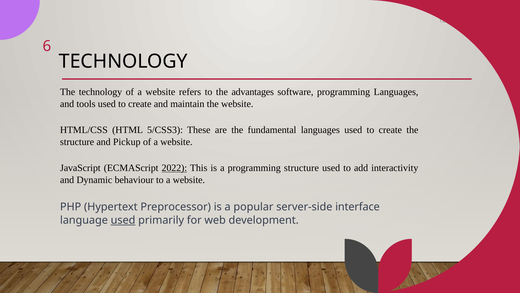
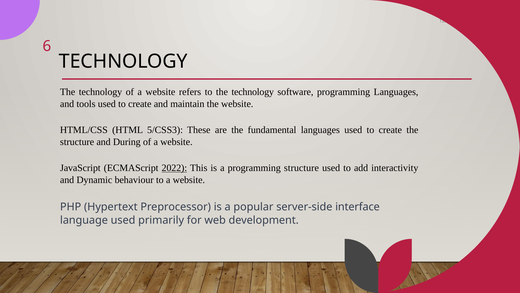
to the advantages: advantages -> technology (253, 92)
Pickup: Pickup -> During (127, 142)
used underline: present -> none (123, 220)
